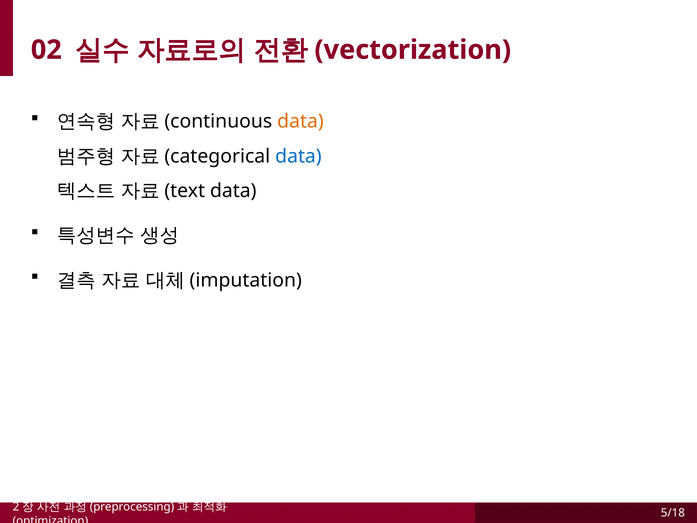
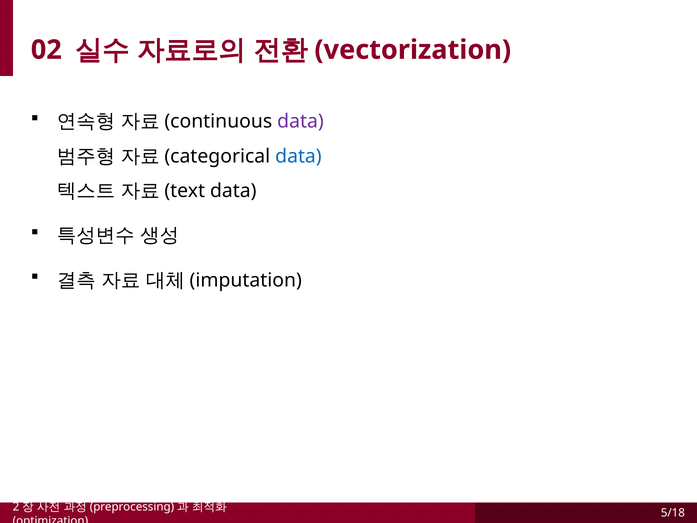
data colour: orange -> purple (300, 121)
